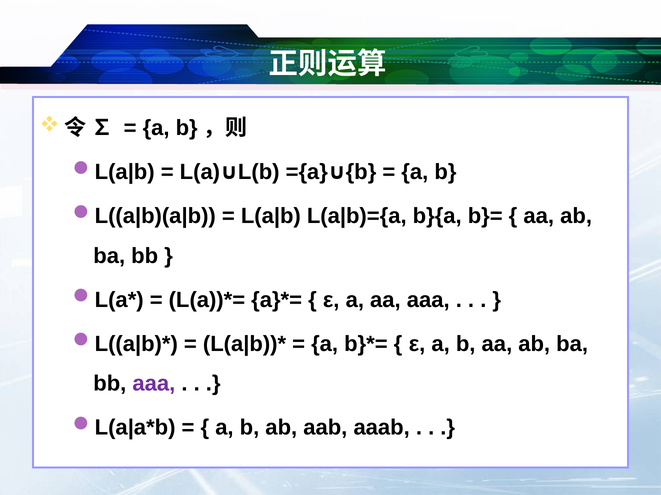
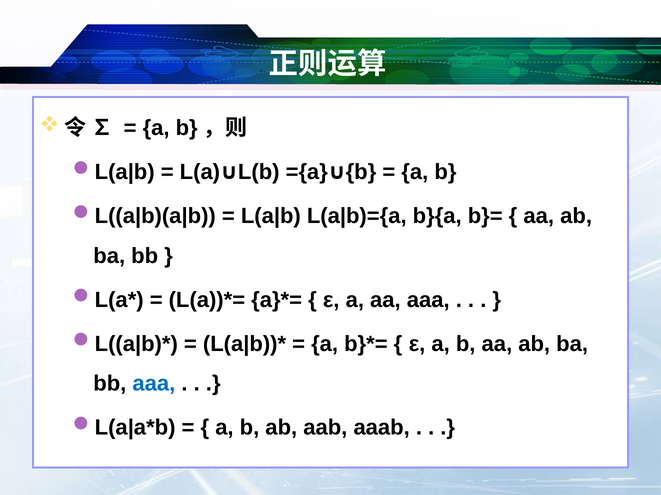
aaa colour: purple -> blue (154, 384)
